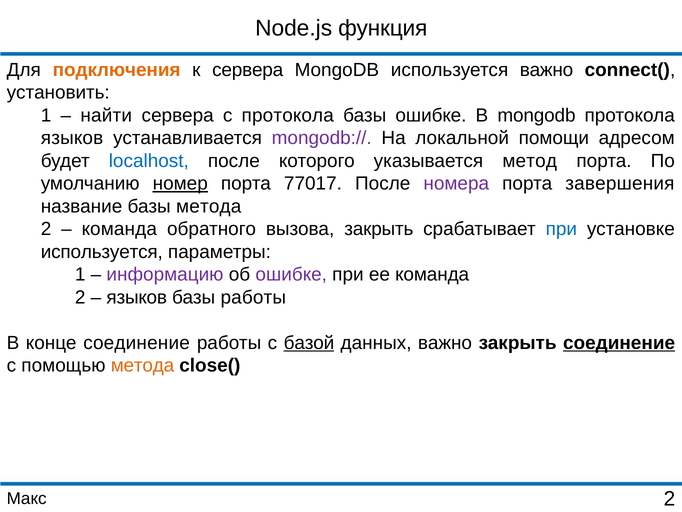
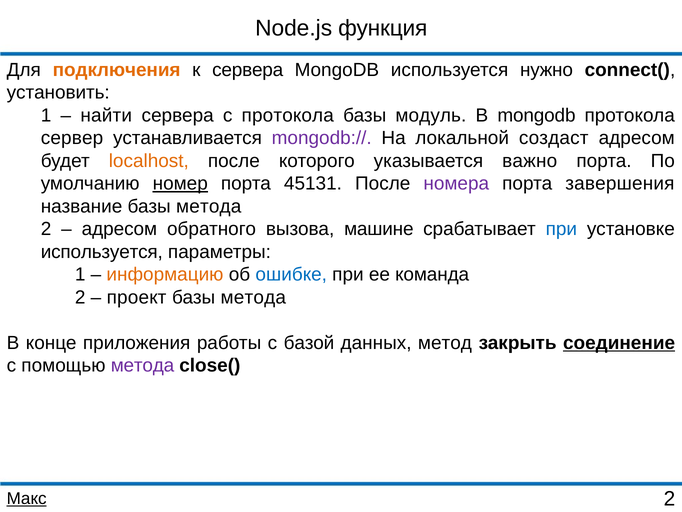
используется важно: важно -> нужно (547, 70)
базы ошибке: ошибке -> модуль (431, 115)
языков: языков -> сервер (72, 138)
помощи: помощи -> создаст (554, 138)
localhost colour: blue -> orange (149, 161)
метод: метод -> важно (530, 161)
77017: 77017 -> 45131 (313, 183)
команда: команда -> адресом (119, 229)
вызова закрыть: закрыть -> машине (379, 229)
информацию colour: purple -> orange (165, 274)
ошибке colour: purple -> blue (291, 274)
языков: языков -> проект (137, 297)
работы: работы -> метода (253, 297)
конце соединение: соединение -> приложения (137, 343)
базой underline: present -> none (309, 343)
данных важно: важно -> метод (445, 343)
метода colour: orange -> purple (142, 365)
Макс underline: none -> present (27, 498)
